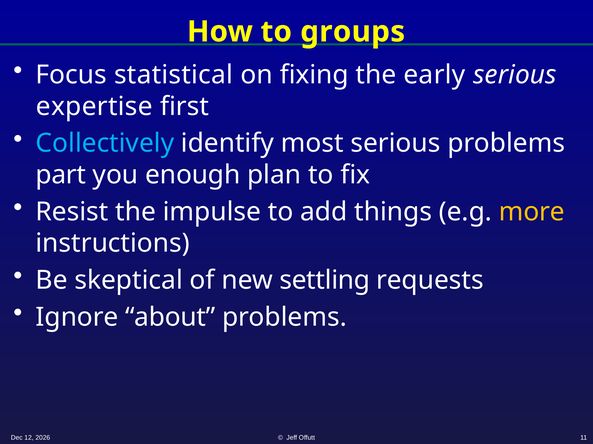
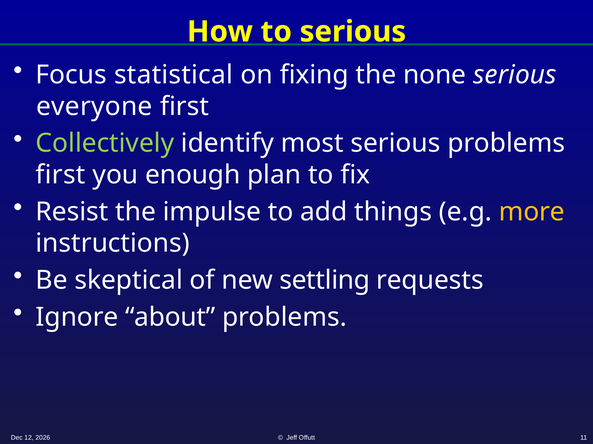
to groups: groups -> serious (353, 32)
early: early -> none (435, 75)
expertise: expertise -> everyone (94, 107)
Collectively colour: light blue -> light green (105, 144)
part: part -> first (61, 175)
